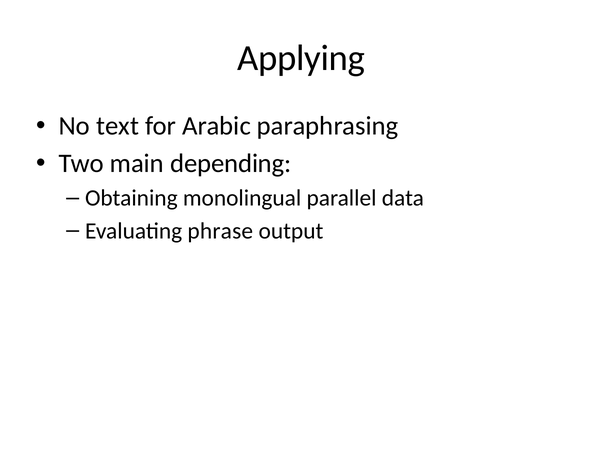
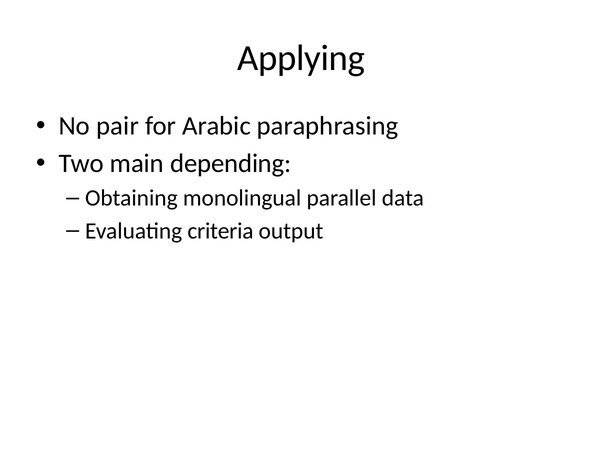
text: text -> pair (118, 126)
phrase: phrase -> criteria (220, 231)
